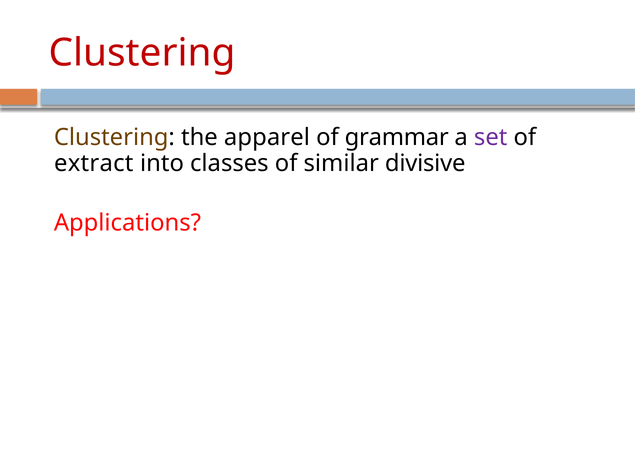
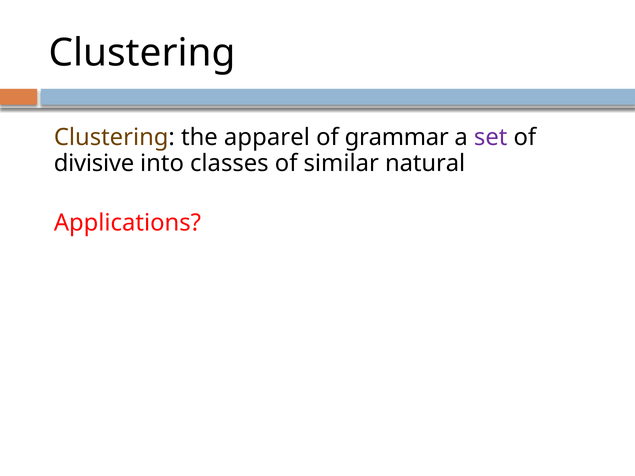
Clustering colour: red -> black (142, 53)
extract: extract -> divisive (94, 163)
divisive: divisive -> natural (425, 163)
